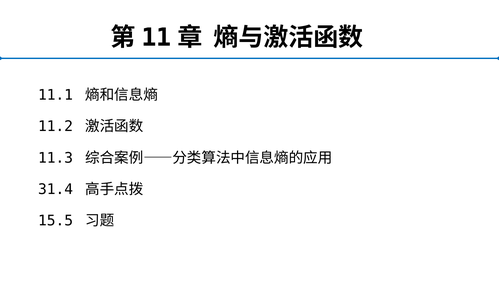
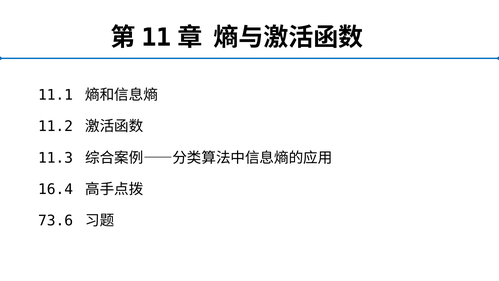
31.4: 31.4 -> 16.4 (56, 189)
15.5: 15.5 -> 73.6 (56, 220)
